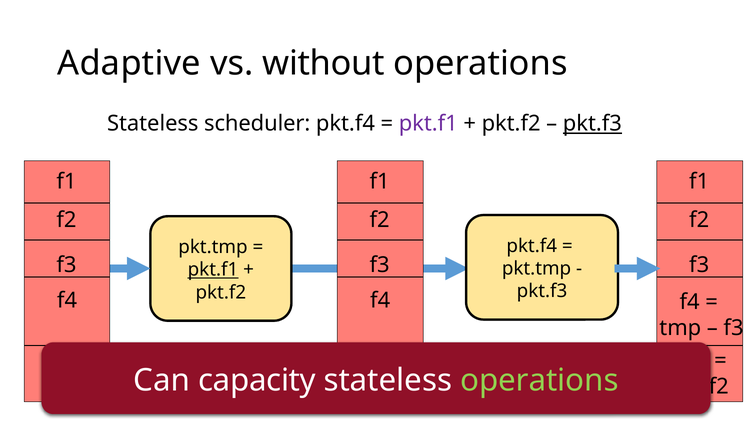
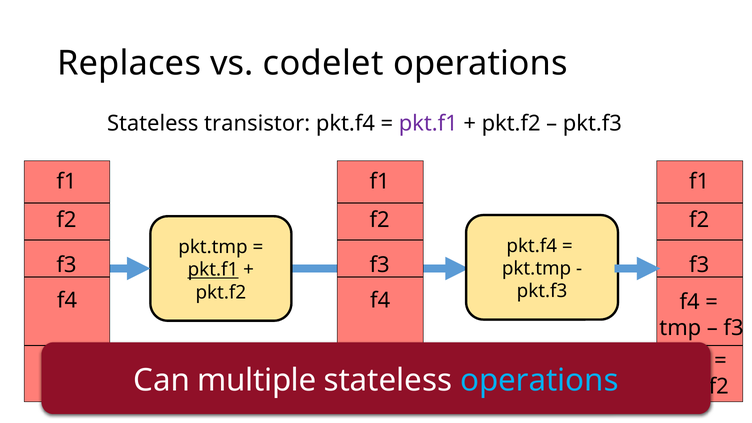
Adaptive: Adaptive -> Replaces (129, 63)
without: without -> codelet (323, 63)
scheduler: scheduler -> transistor (257, 124)
pkt.f3 underline: present -> none (592, 124)
capacity: capacity -> multiple (257, 380)
operations colour: light green -> light blue (539, 380)
